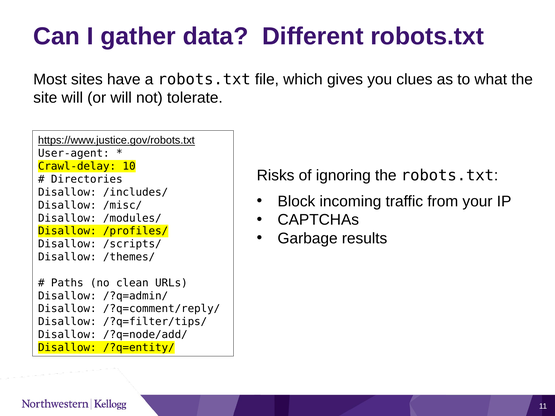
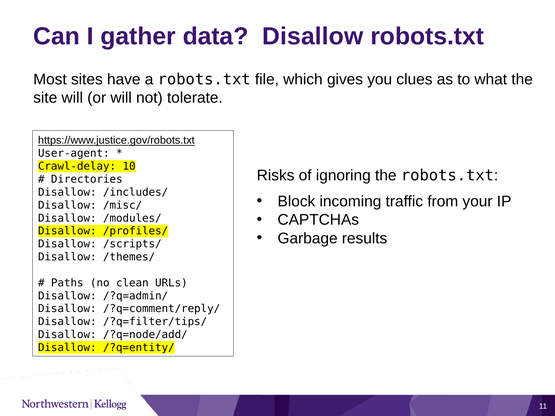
data Different: Different -> Disallow (313, 36)
